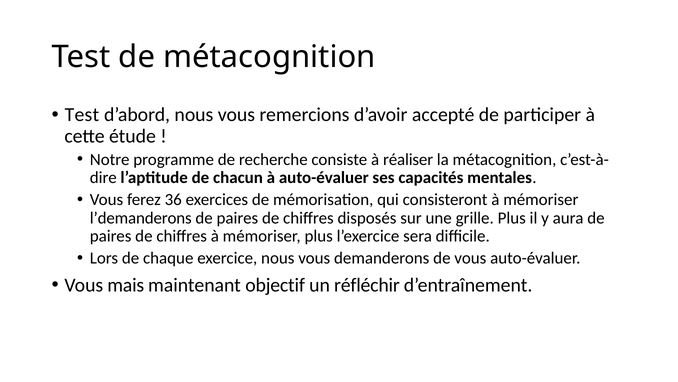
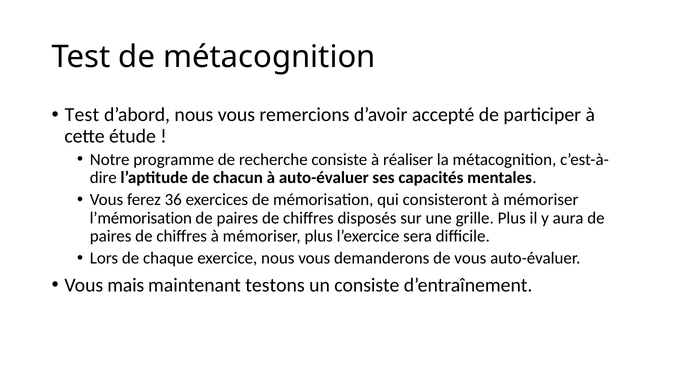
l’demanderons: l’demanderons -> l’mémorisation (141, 218)
objectif: objectif -> testons (275, 285)
un réfléchir: réfléchir -> consiste (367, 285)
